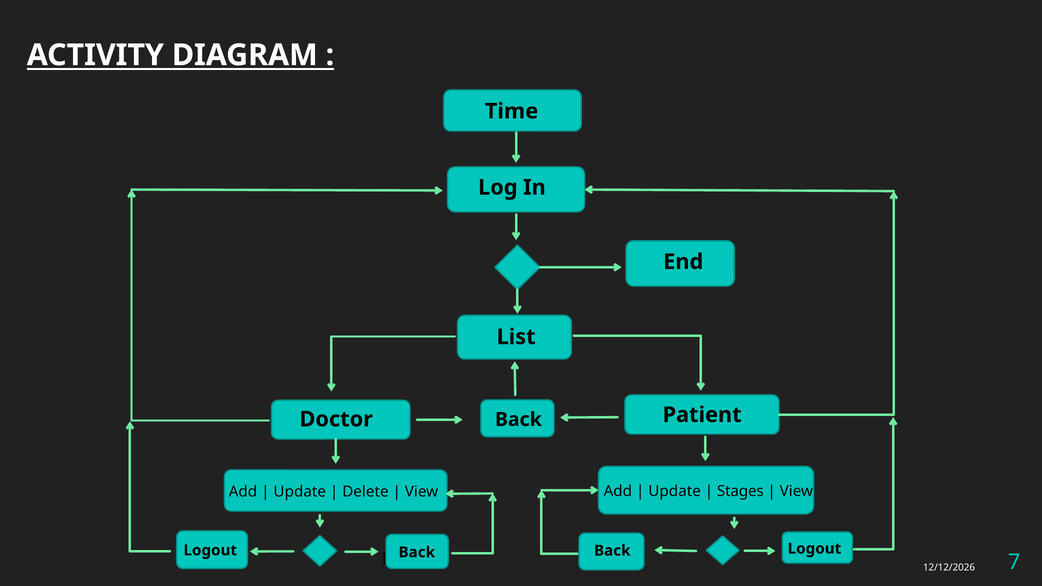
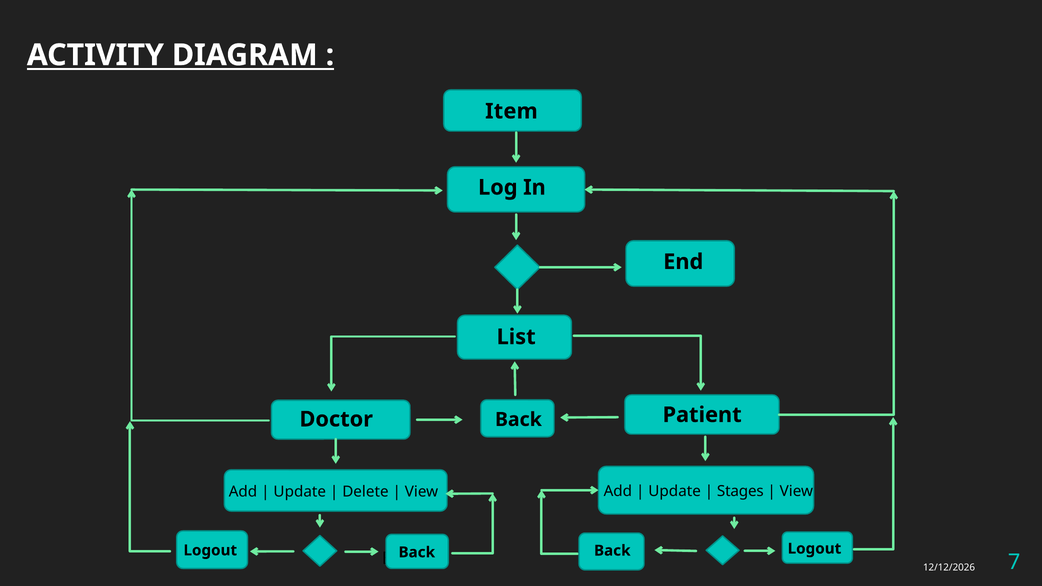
Time: Time -> Item (511, 111)
